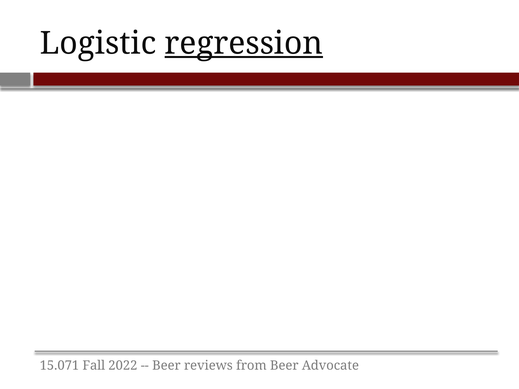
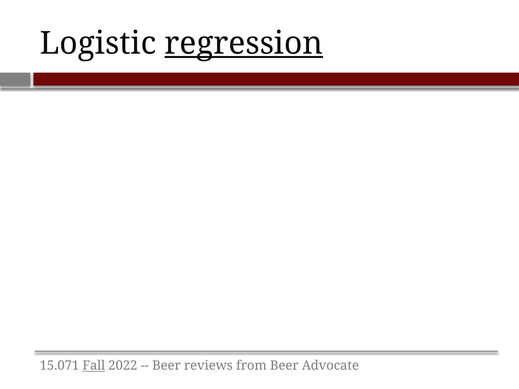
Fall underline: none -> present (94, 366)
